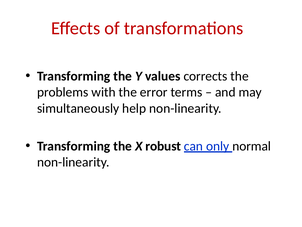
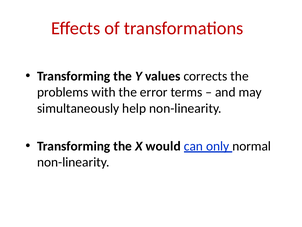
robust: robust -> would (163, 146)
